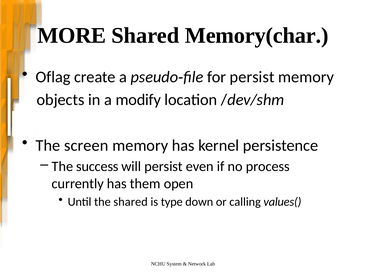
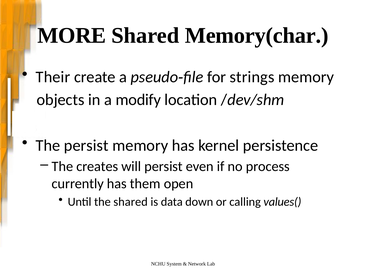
Oflag: Oflag -> Their (53, 77)
for persist: persist -> strings (252, 77)
The screen: screen -> persist (86, 145)
success: success -> creates (97, 166)
type: type -> data (172, 201)
